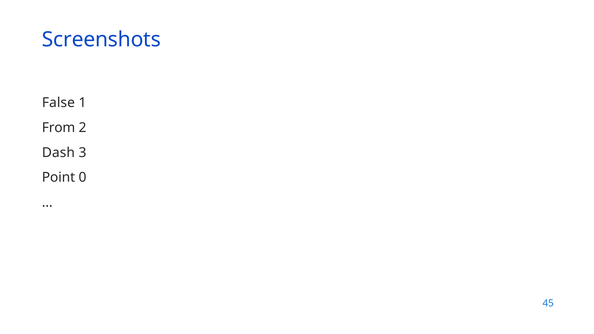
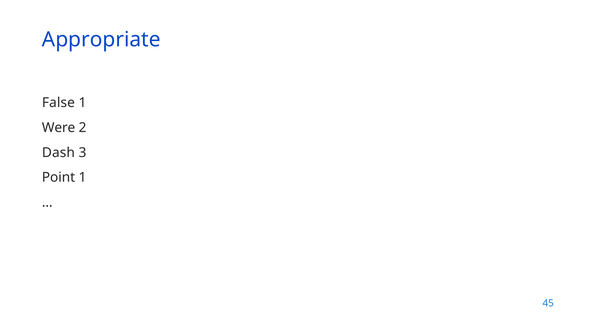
Screenshots: Screenshots -> Appropriate (101, 40)
From: From -> Were (59, 128)
Point 0: 0 -> 1 (83, 178)
